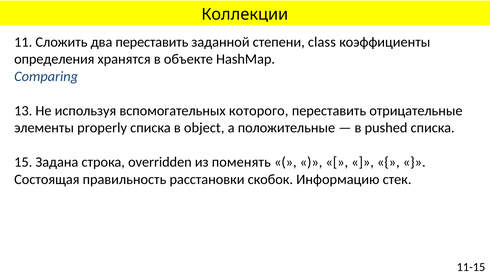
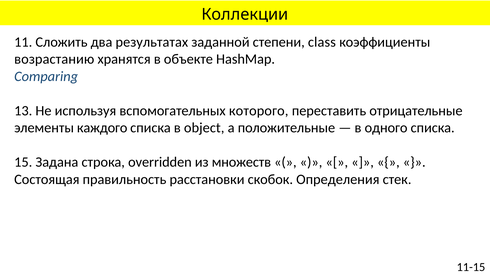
два переставить: переставить -> результатах (152, 42)
определения: определения -> возрастанию (54, 59)
properly: properly -> каждого (102, 128)
pushed: pushed -> одного (386, 128)
поменять: поменять -> множеств (241, 162)
Информацию: Информацию -> Определения (338, 179)
